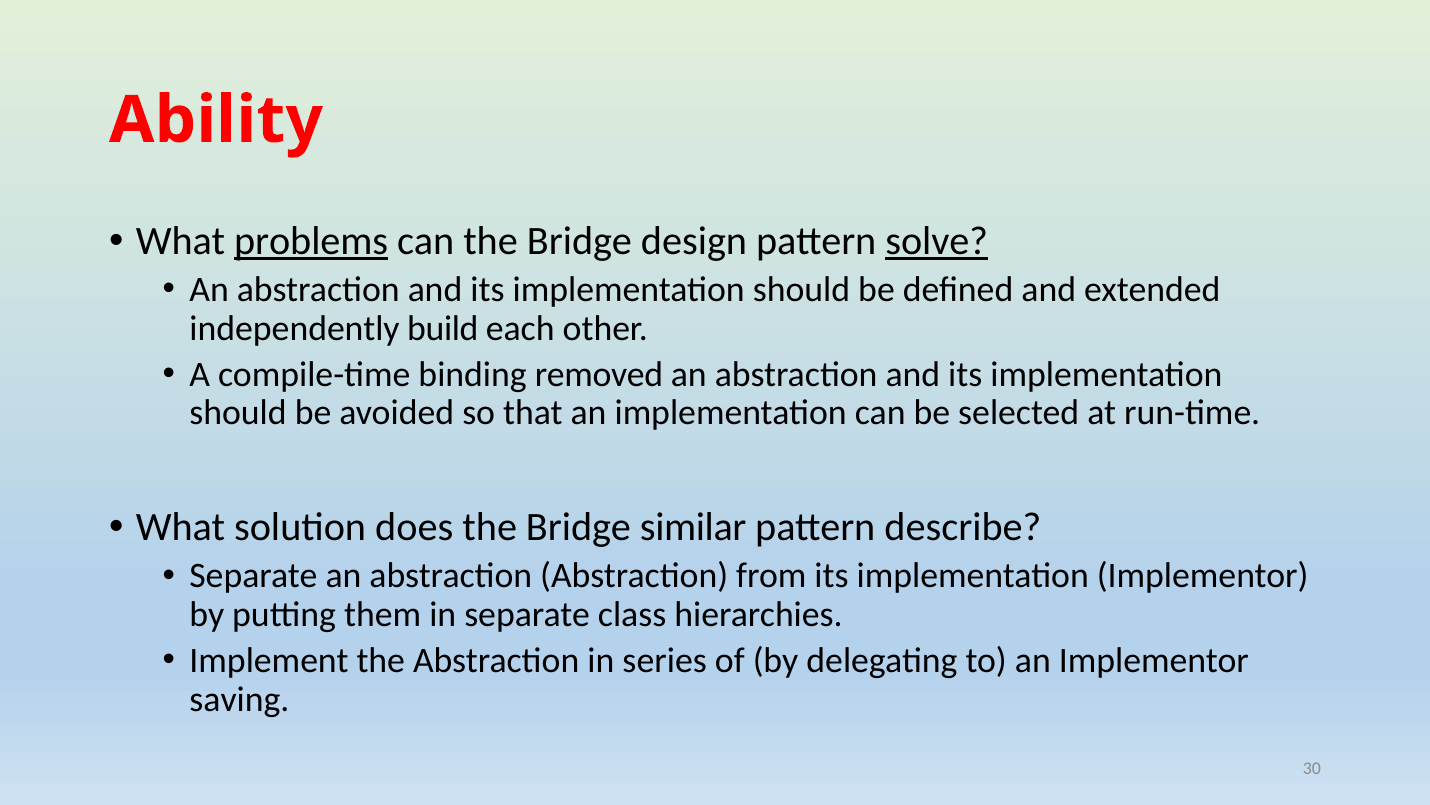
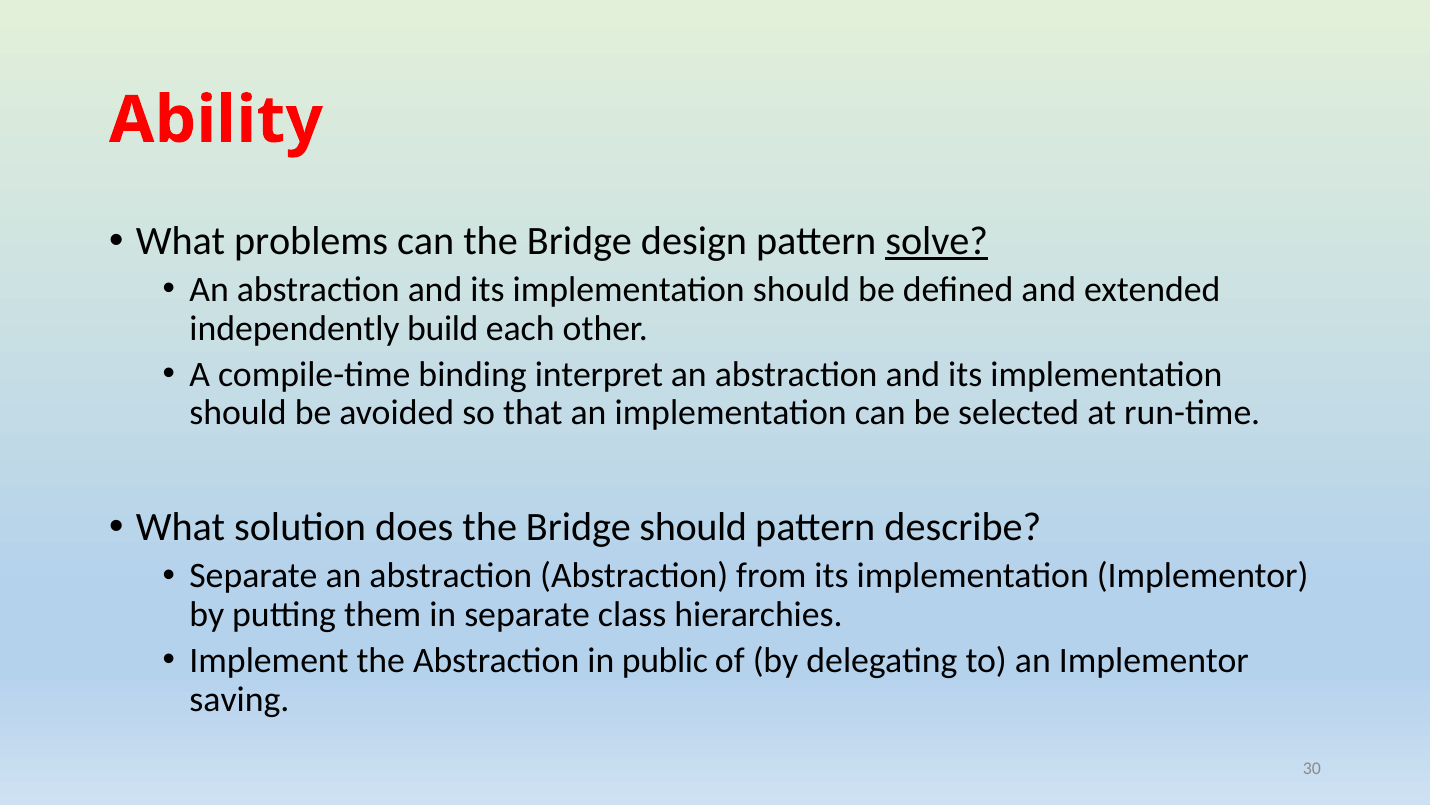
problems underline: present -> none (311, 241)
removed: removed -> interpret (599, 374)
Bridge similar: similar -> should (693, 527)
series: series -> public (665, 660)
